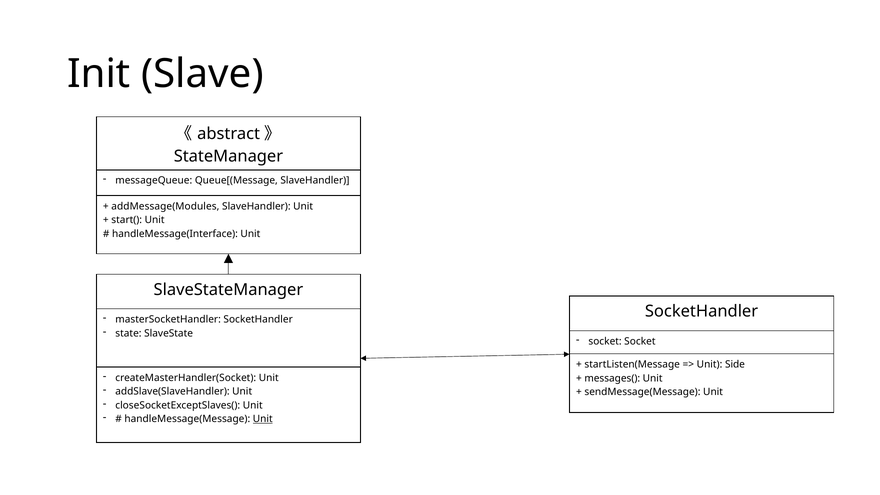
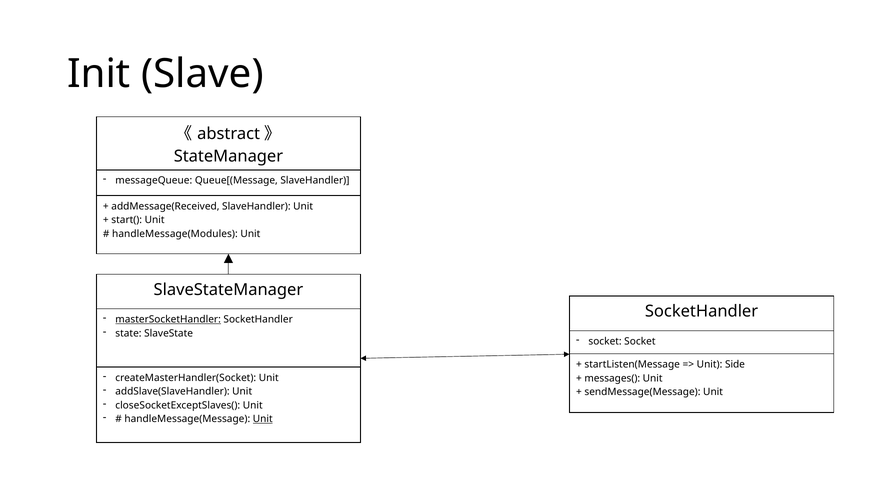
addMessage(Modules: addMessage(Modules -> addMessage(Received (165, 206)
handleMessage(Interface: handleMessage(Interface -> handleMessage(Modules (175, 234)
masterSocketHandler underline: none -> present (168, 320)
